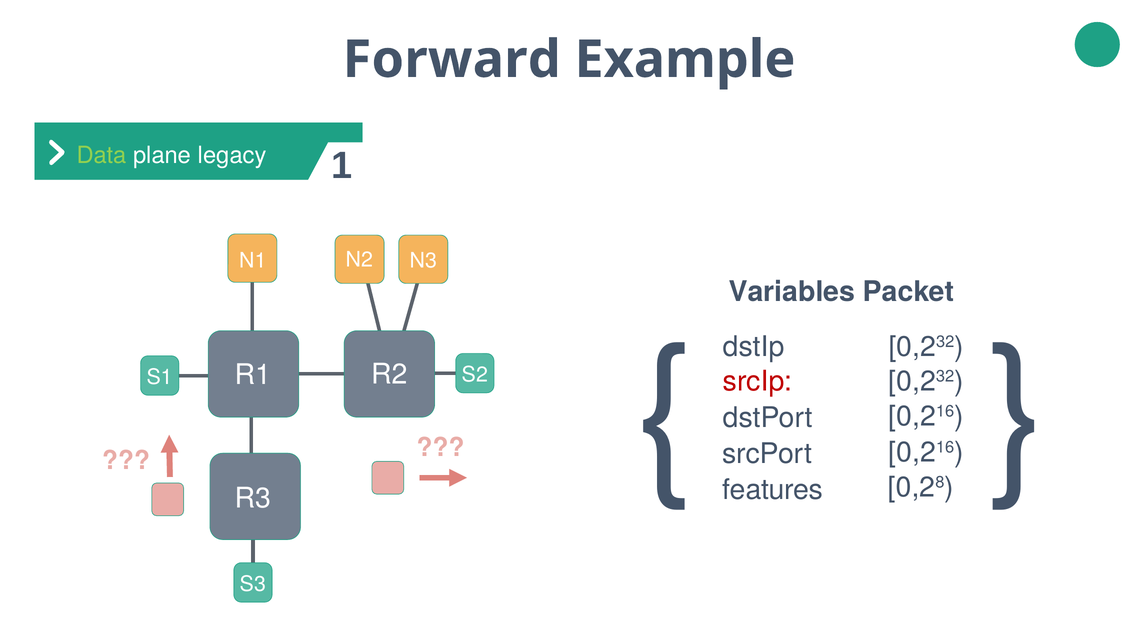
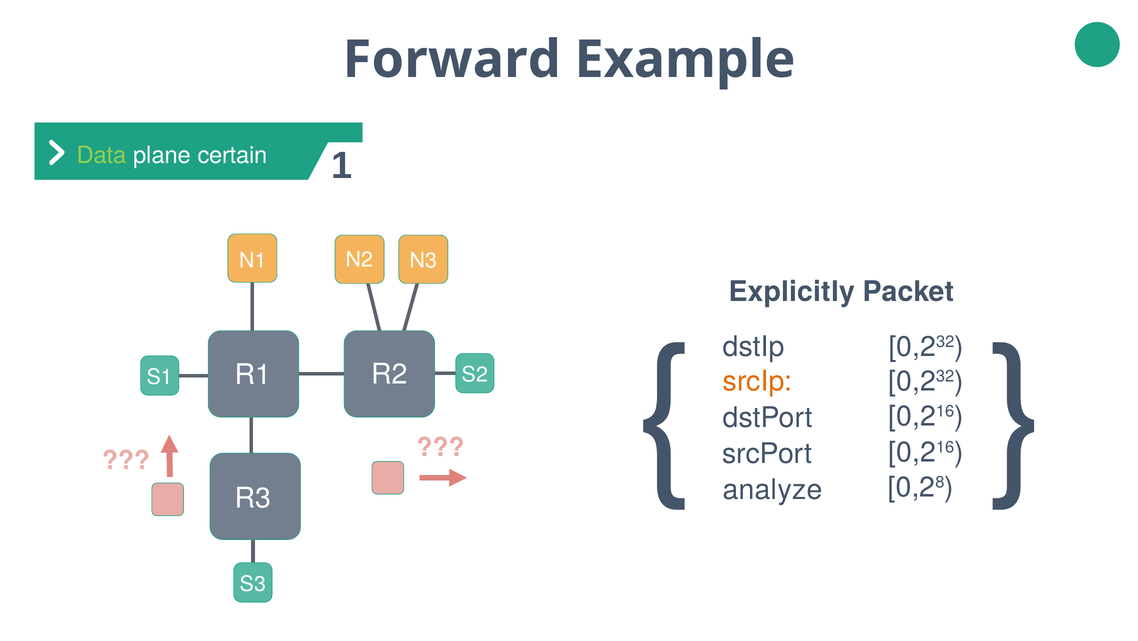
legacy: legacy -> certain (232, 156)
Variables: Variables -> Explicitly (792, 291)
srcIp colour: red -> orange (758, 381)
features: features -> analyze (772, 490)
